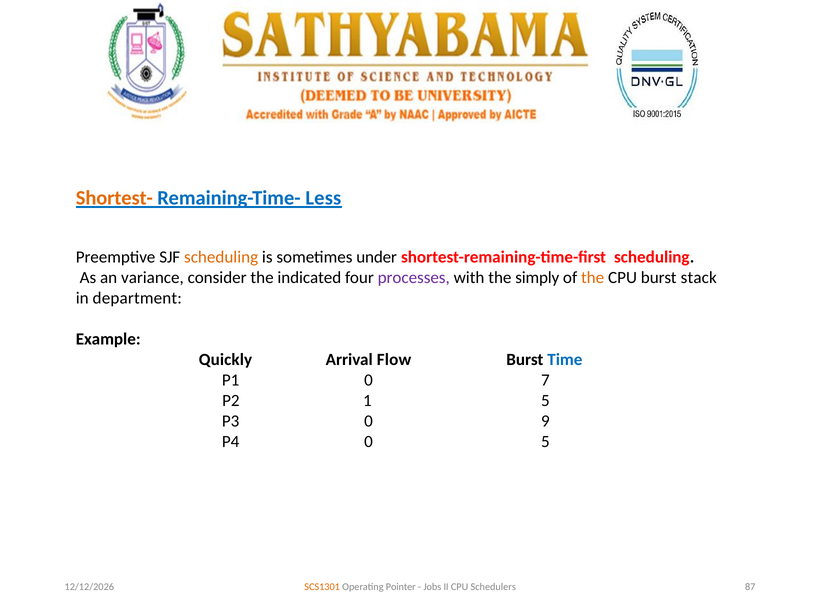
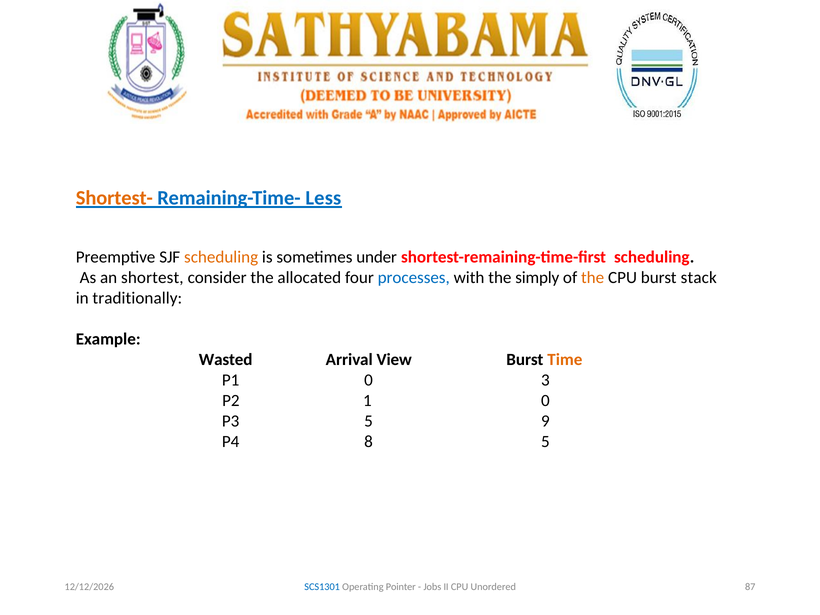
variance: variance -> shortest (152, 278)
indicated: indicated -> allocated (309, 278)
processes colour: purple -> blue (414, 278)
department: department -> traditionally (137, 298)
Quickly: Quickly -> Wasted (226, 360)
Flow: Flow -> View (394, 360)
Time colour: blue -> orange (565, 360)
7: 7 -> 3 (545, 380)
1 5: 5 -> 0 (545, 401)
P3 0: 0 -> 5 (369, 421)
P4 0: 0 -> 8 (369, 442)
SCS1301 colour: orange -> blue (322, 587)
Schedulers: Schedulers -> Unordered (493, 587)
